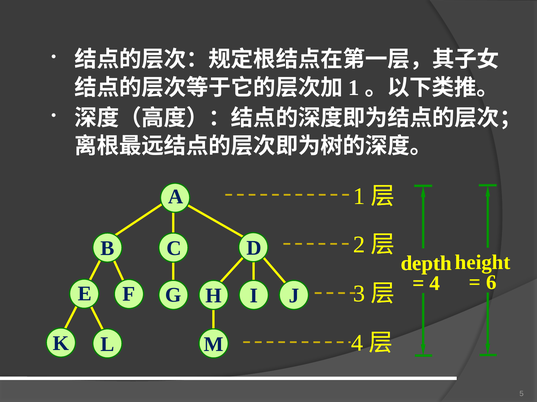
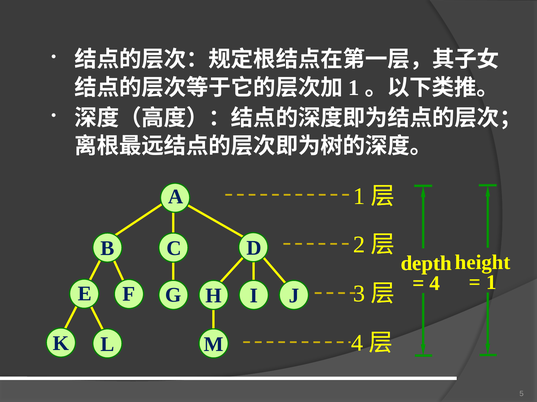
6: 6 -> 1 (491, 283)
